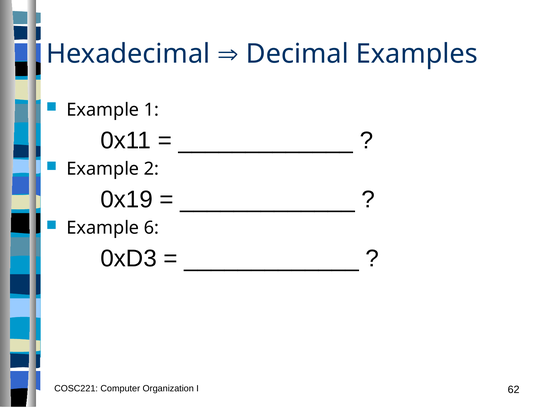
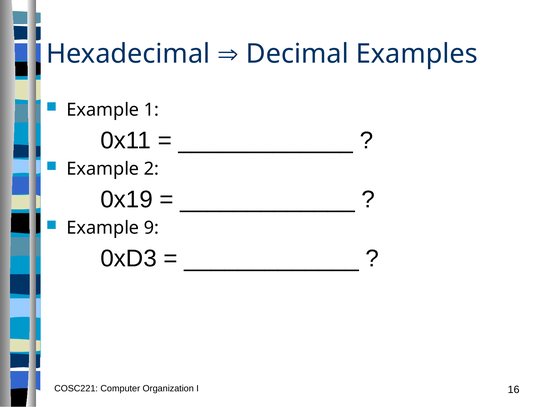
6: 6 -> 9 (151, 228)
62: 62 -> 16 (514, 390)
